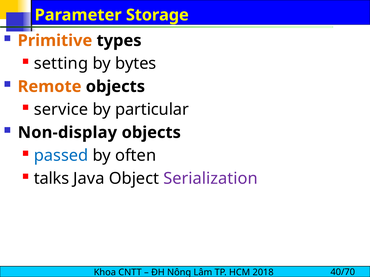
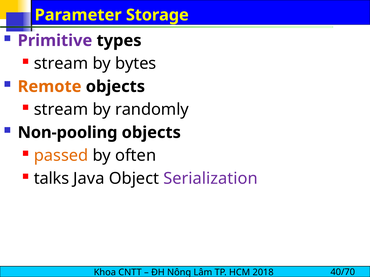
Primitive colour: orange -> purple (55, 41)
setting: setting -> stream (61, 64)
service: service -> stream (61, 110)
particular: particular -> randomly (152, 110)
Non-display: Non-display -> Non-pooling (68, 133)
passed colour: blue -> orange (61, 156)
